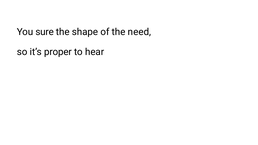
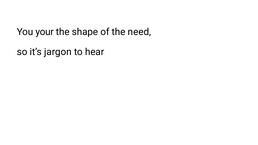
sure: sure -> your (45, 32)
proper: proper -> jargon (58, 52)
